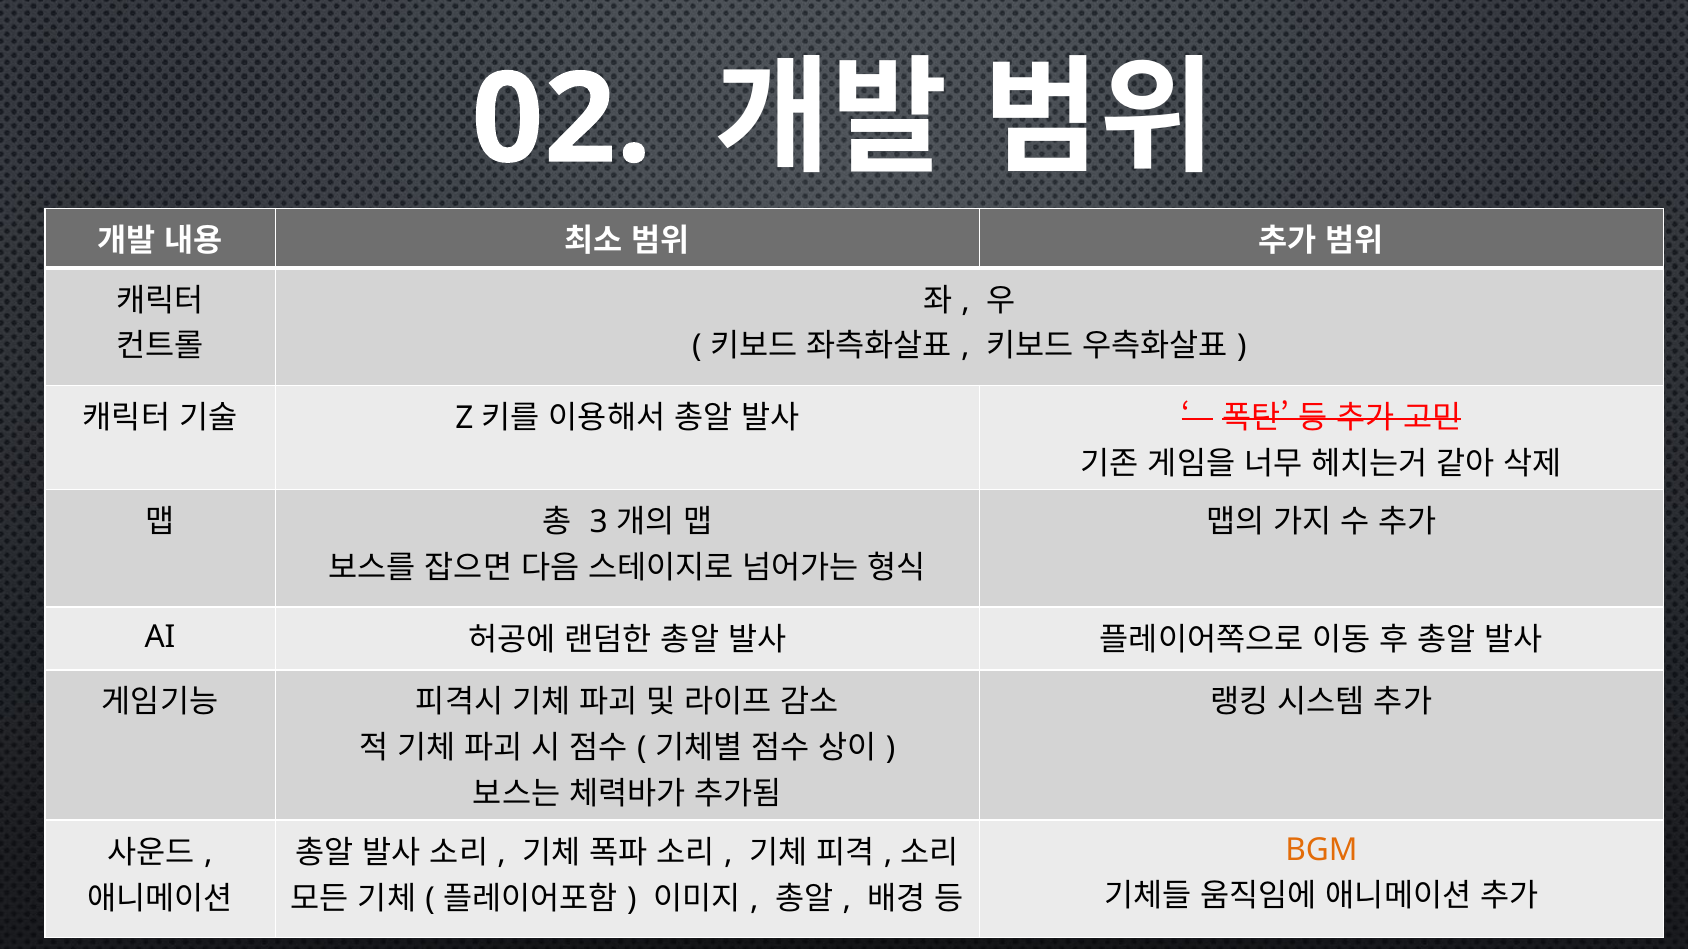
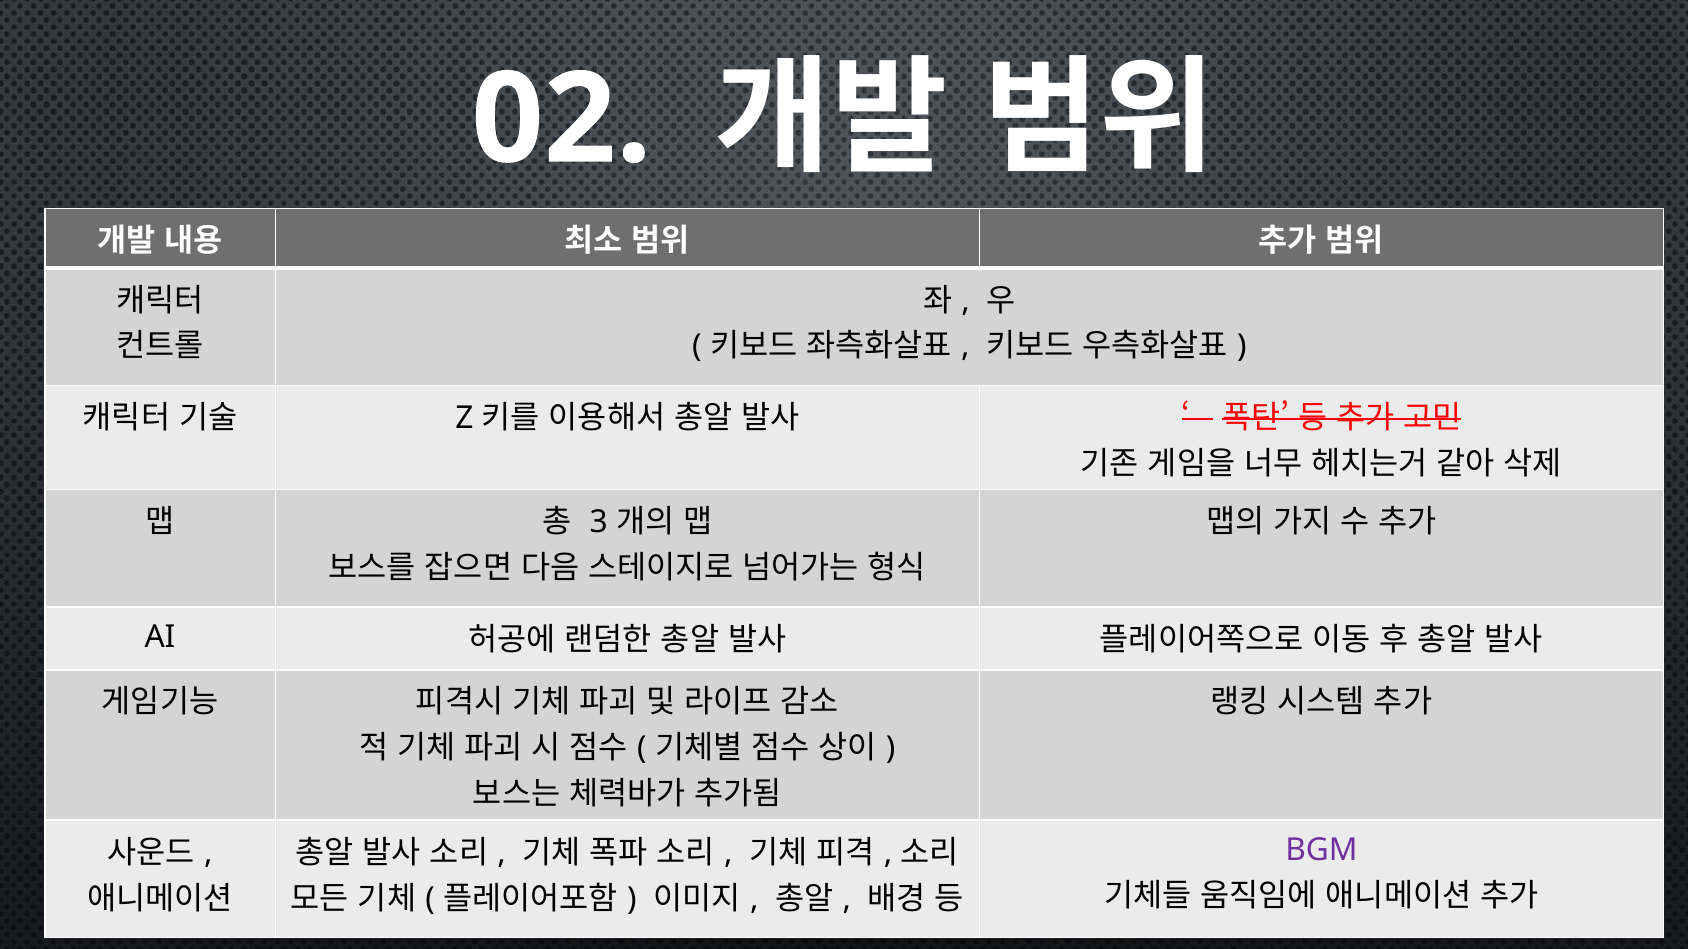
BGM colour: orange -> purple (1321, 850)
